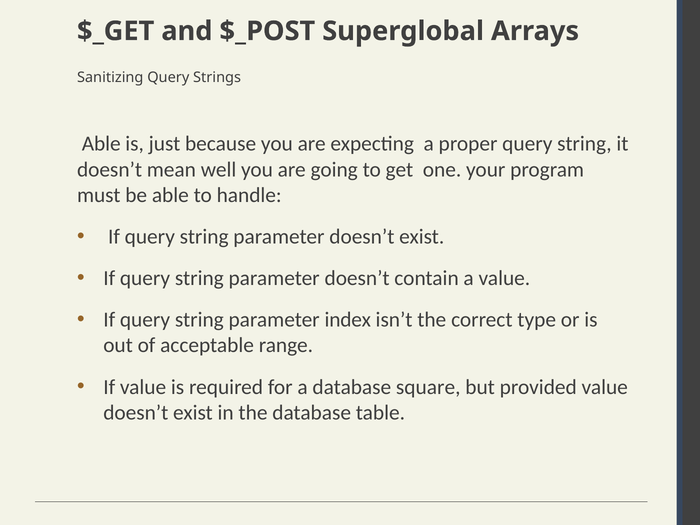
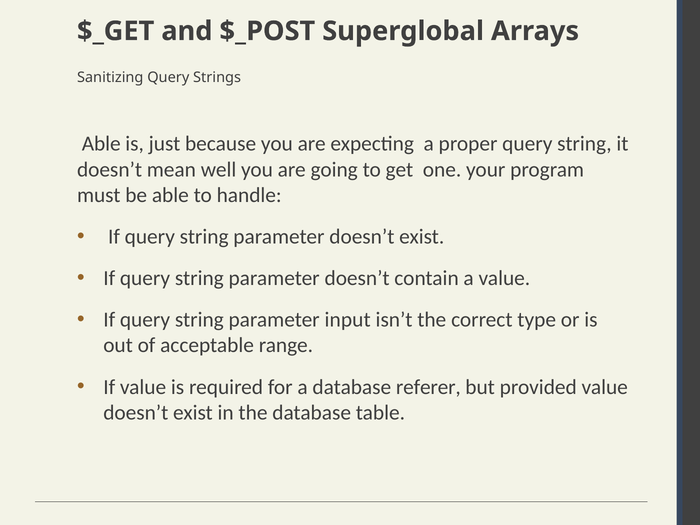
index: index -> input (348, 320)
square: square -> referer (428, 387)
